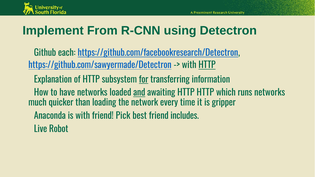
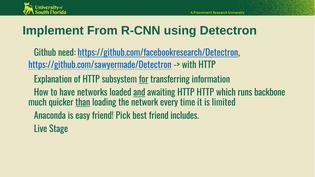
each: each -> need (67, 53)
HTTP underline: present -> none (207, 65)
runs networks: networks -> backbone (270, 93)
than underline: none -> present (83, 103)
gripper: gripper -> limited (224, 103)
is with: with -> easy (83, 116)
Robot: Robot -> Stage (59, 129)
